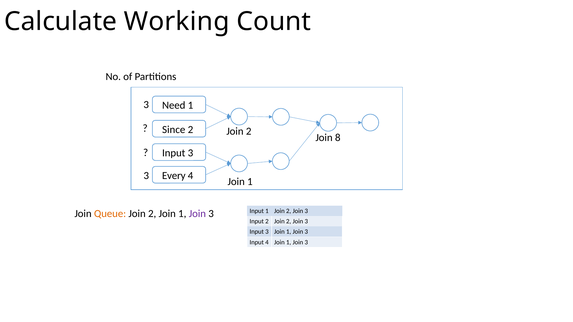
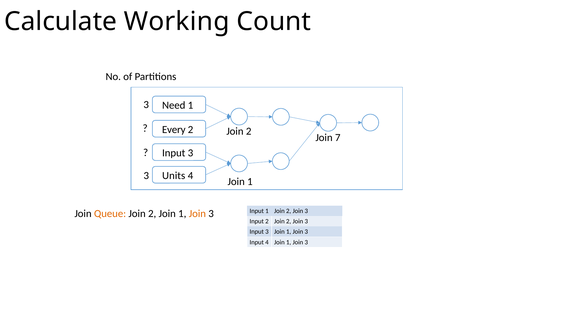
Since: Since -> Every (174, 130)
8: 8 -> 7 (338, 138)
Every: Every -> Units (174, 176)
Join colour: purple -> orange (197, 214)
